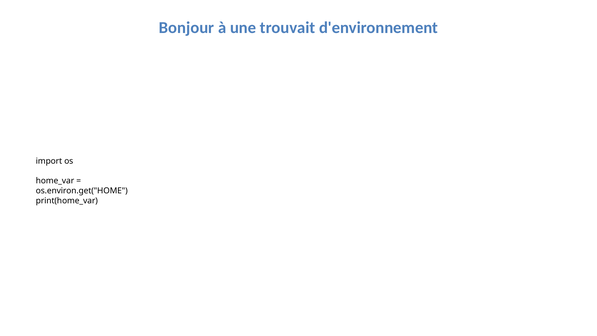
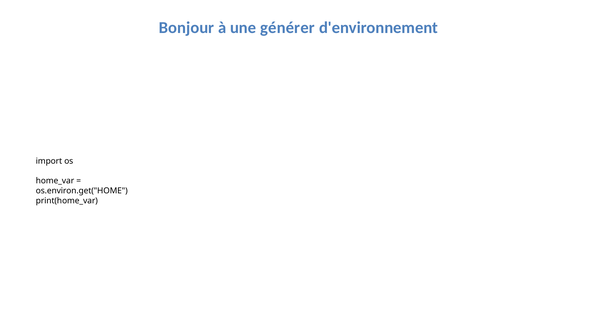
trouvait: trouvait -> générer (288, 28)
